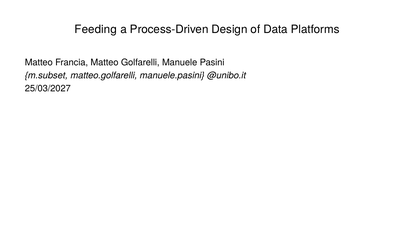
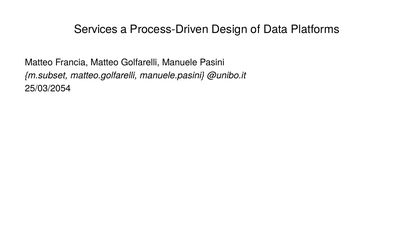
Feeding: Feeding -> Services (96, 30)
25/03/2027: 25/03/2027 -> 25/03/2054 (48, 88)
